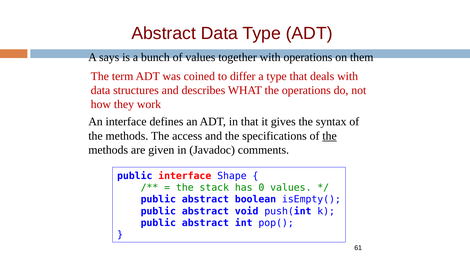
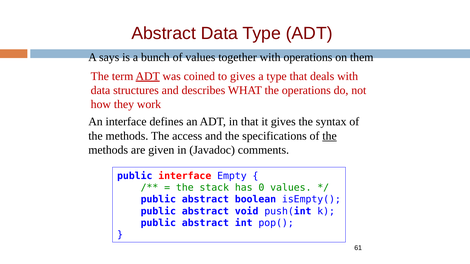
ADT underline: none -> present (148, 76)
to differ: differ -> gives (243, 76)
Shape: Shape -> Empty (232, 176)
